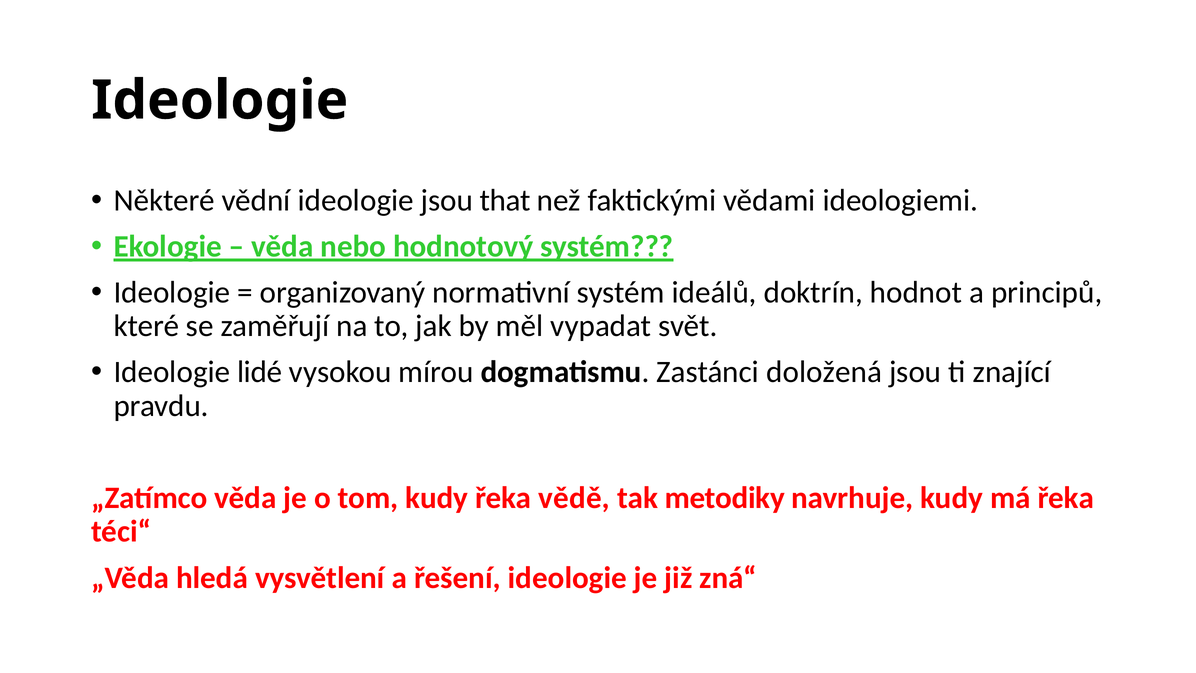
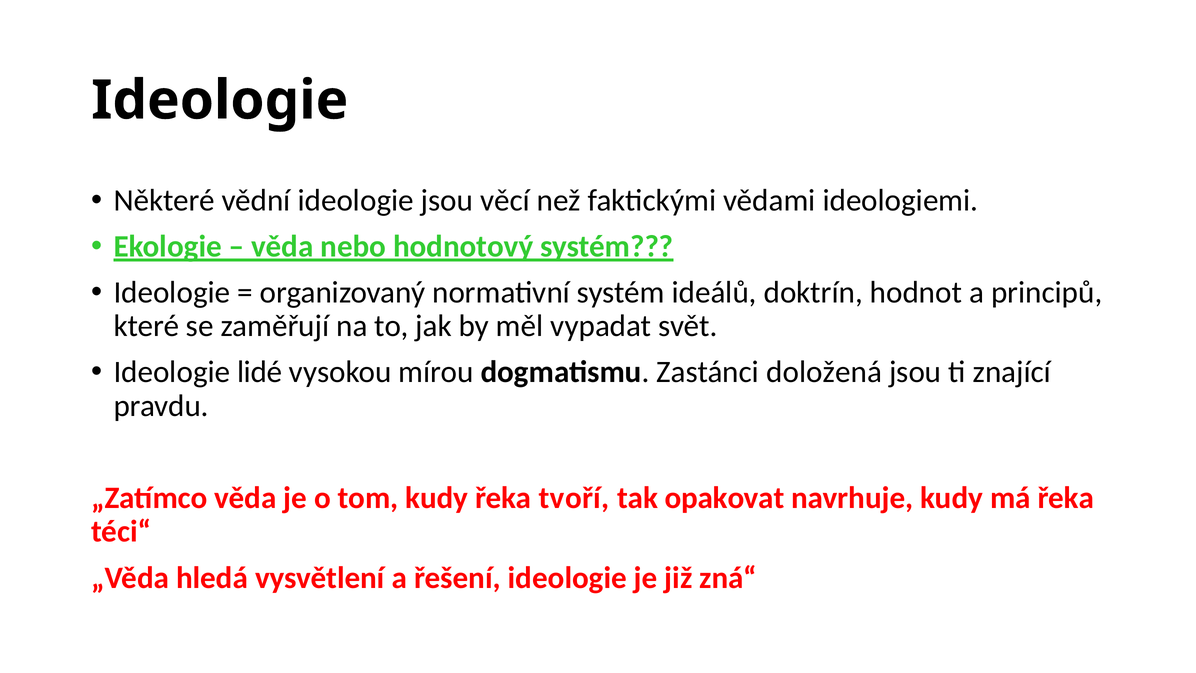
that: that -> věcí (505, 200)
vědě: vědě -> tvoří (574, 498)
metodiky: metodiky -> opakovat (725, 498)
